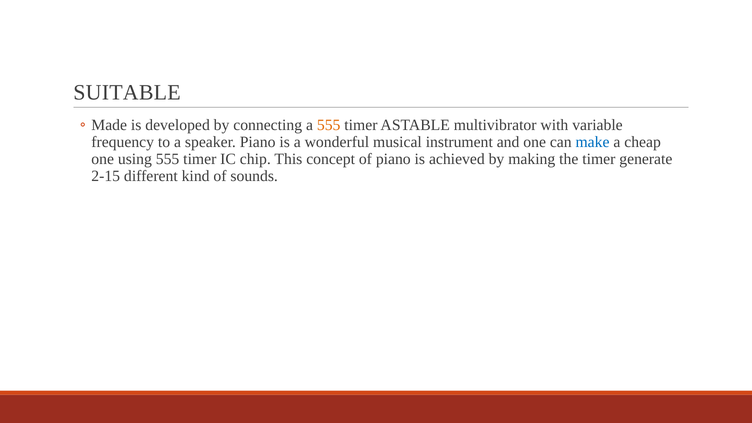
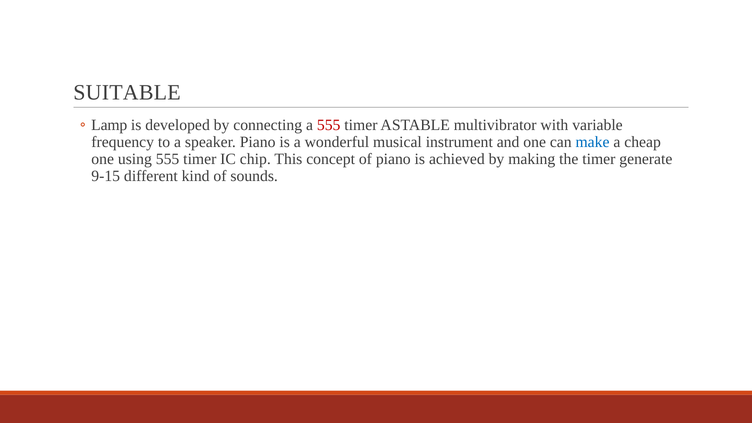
Made: Made -> Lamp (109, 125)
555 colour: orange -> red (329, 125)
2-15: 2-15 -> 9-15 (106, 176)
